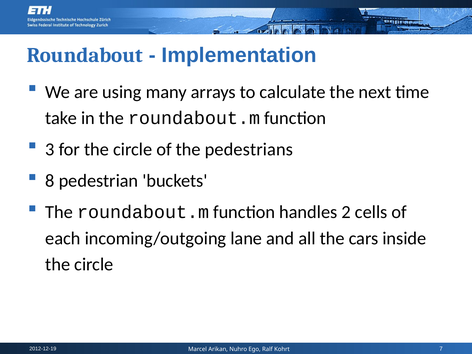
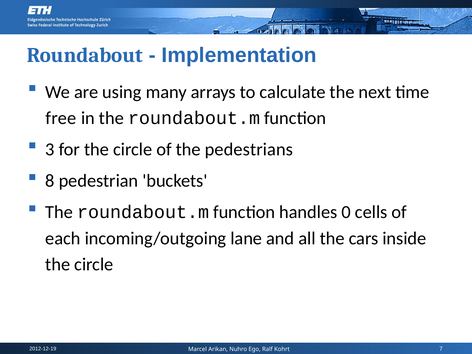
take: take -> free (61, 118)
2: 2 -> 0 (346, 212)
